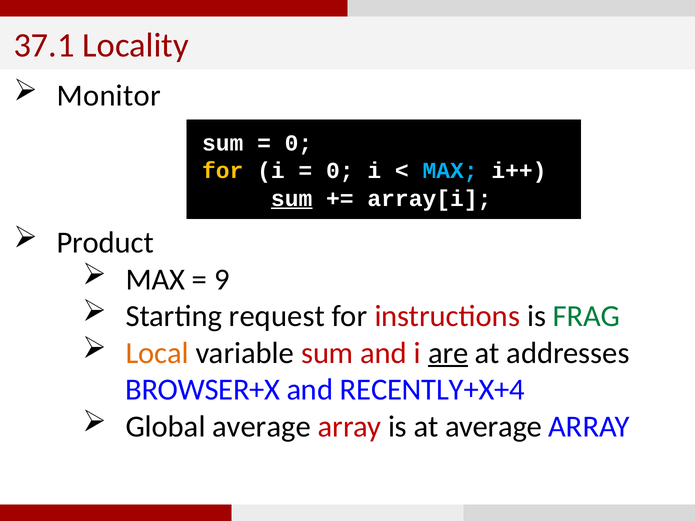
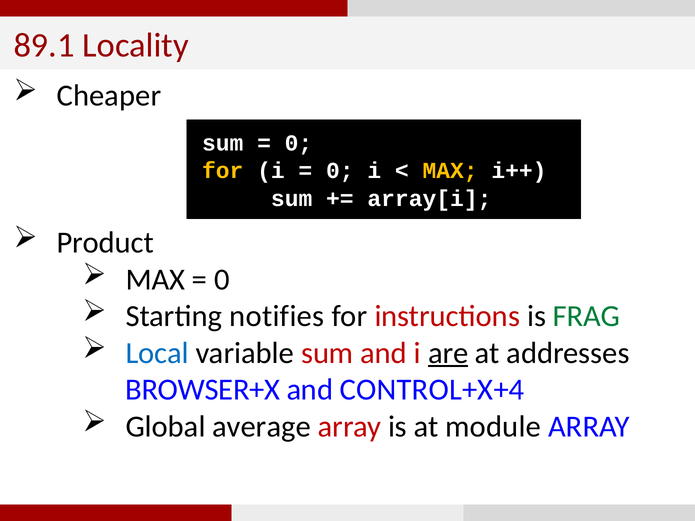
37.1: 37.1 -> 89.1 (44, 45)
Monitor: Monitor -> Cheaper (109, 96)
MAX colour: light blue -> yellow (450, 171)
sum underline: present -> none (292, 199)
9: 9 -> 0 (222, 280)
request: request -> notifies (277, 316)
Local colour: orange -> blue (157, 353)
RECENTLY+X+4: RECENTLY+X+4 -> CONTROL+X+4 (432, 390)
at average: average -> module (493, 427)
